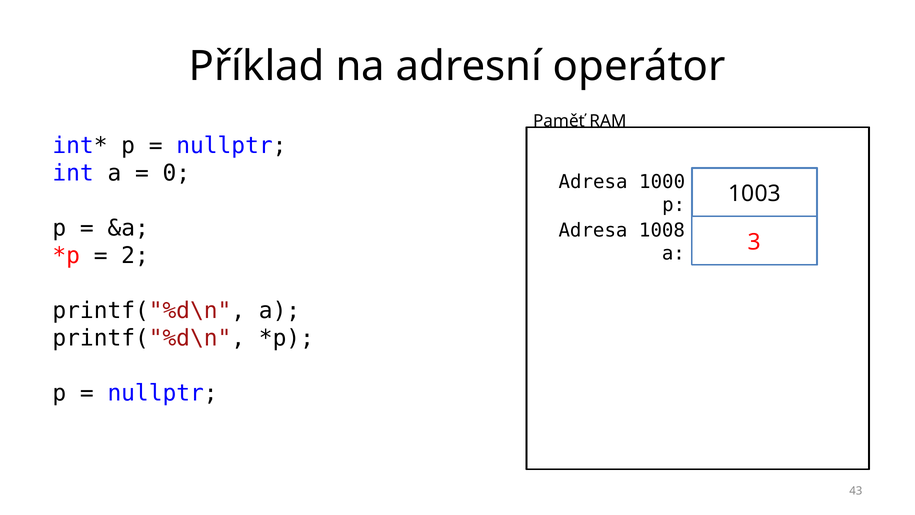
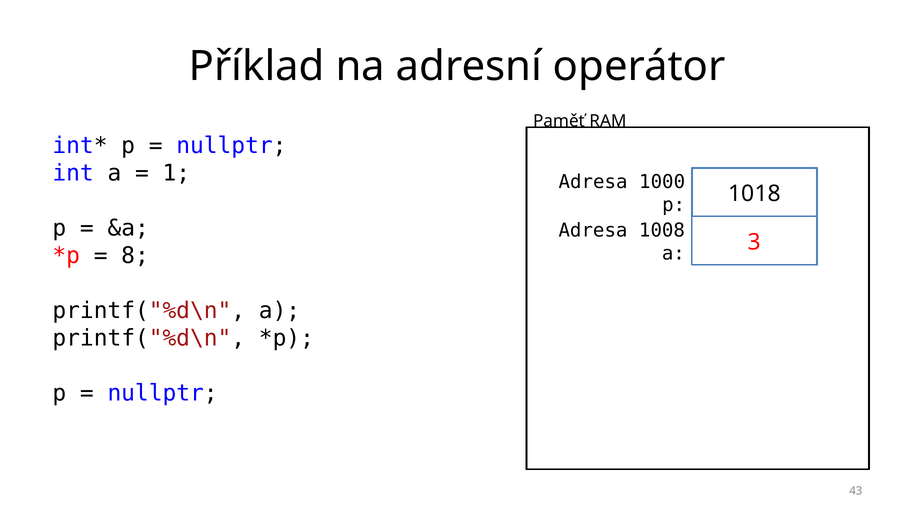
0: 0 -> 1 (176, 173)
1003: 1003 -> 1018 (755, 194)
2: 2 -> 8 (135, 256)
